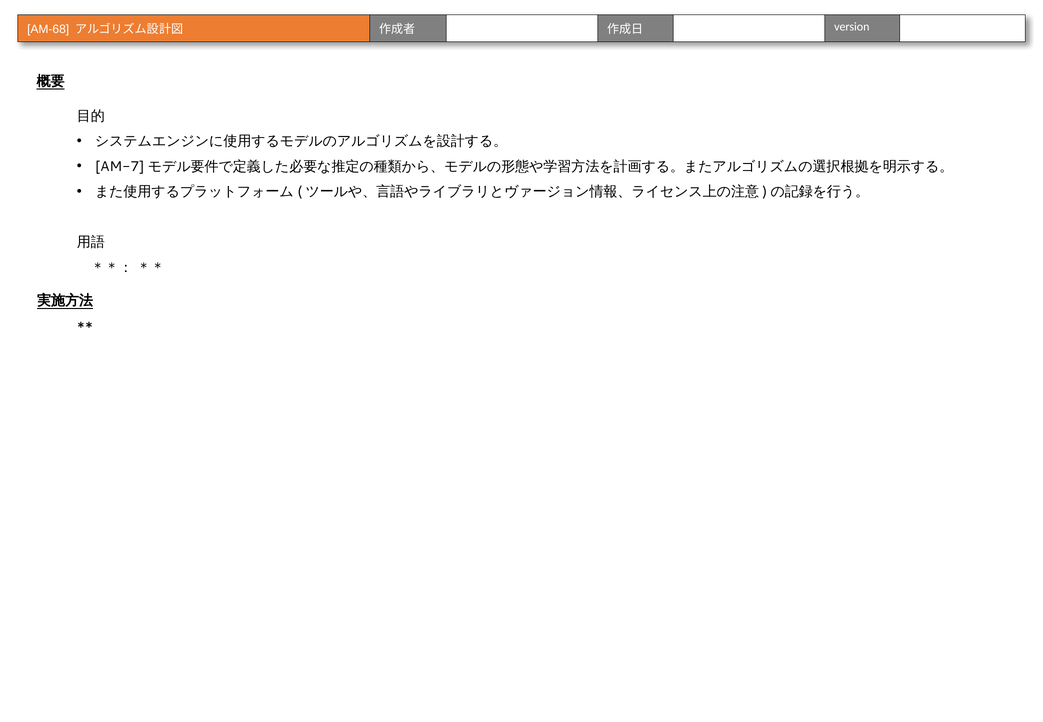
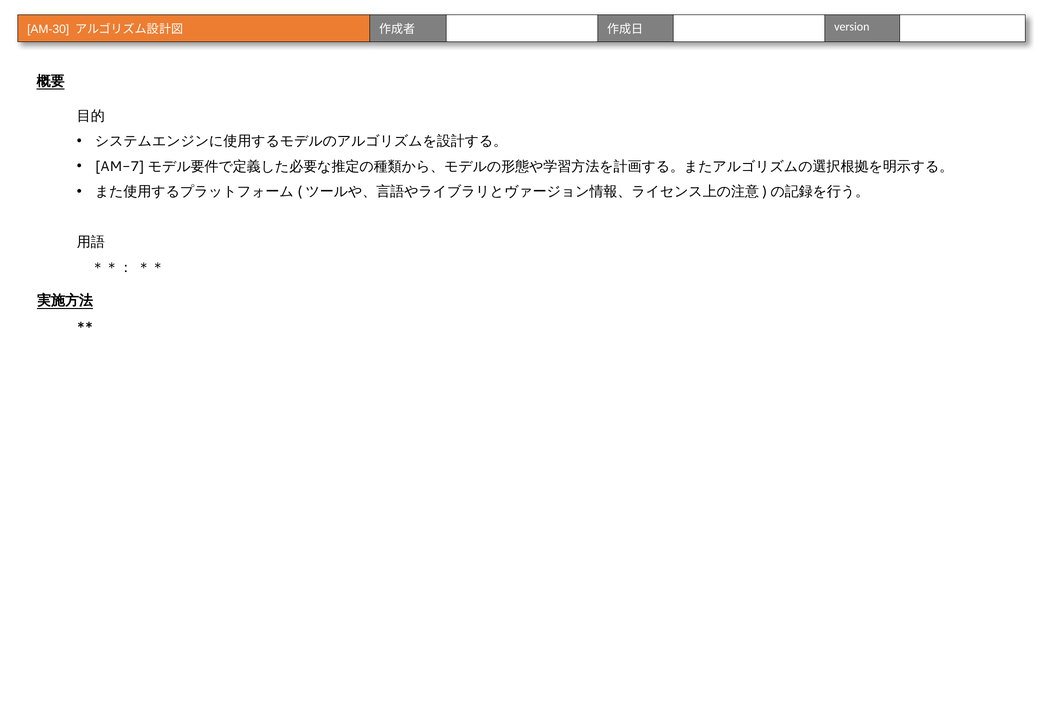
AM-68: AM-68 -> AM-30 (48, 29)
